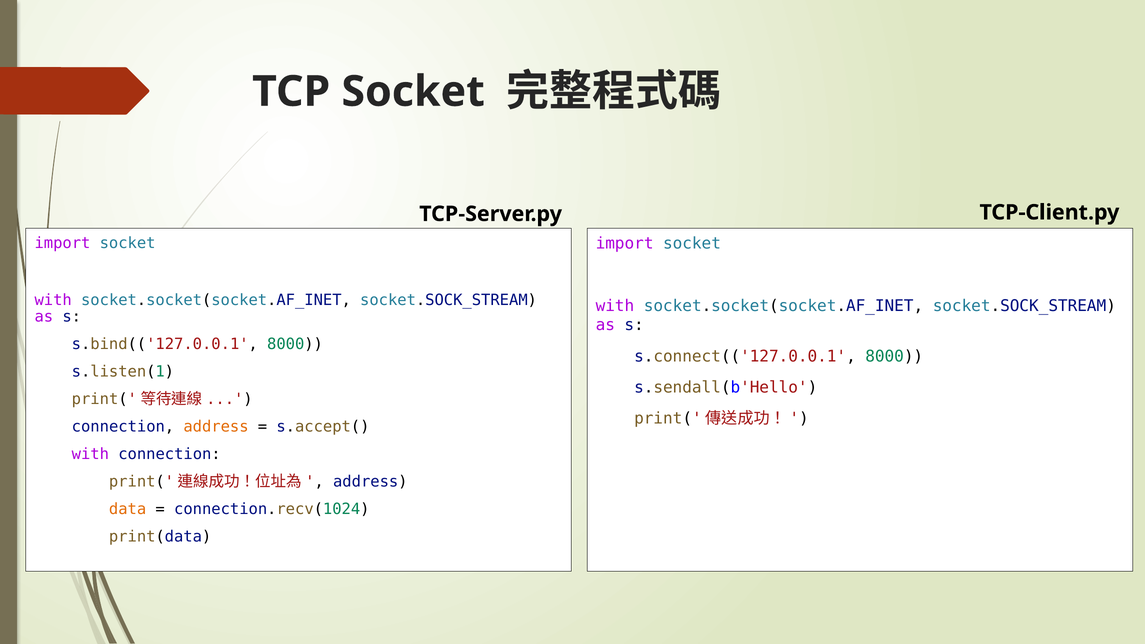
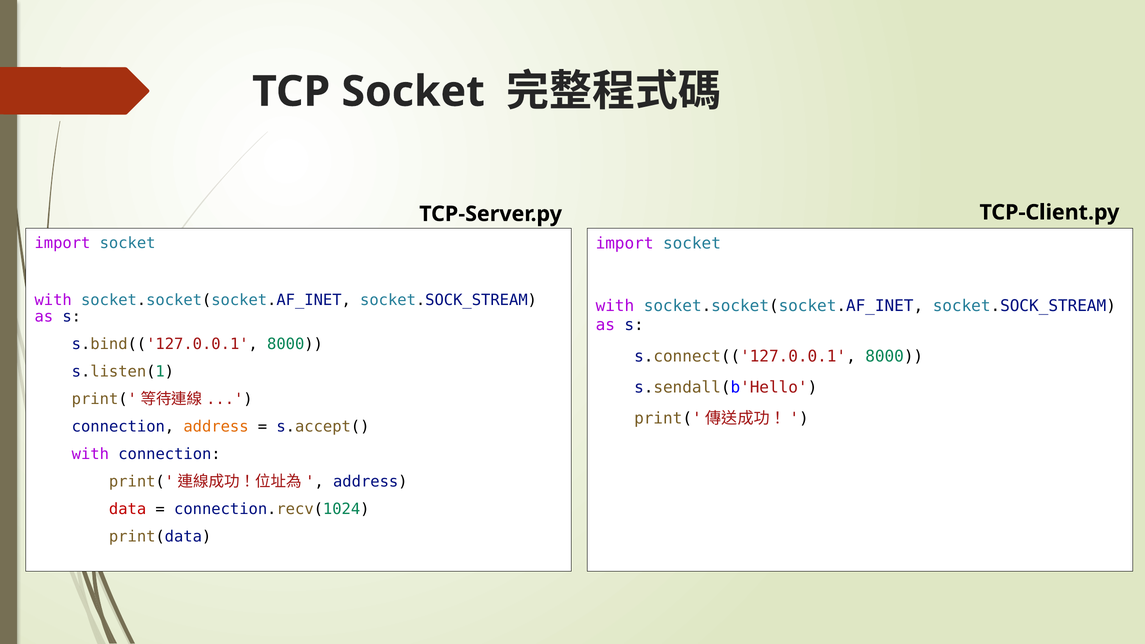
data colour: orange -> red (128, 509)
